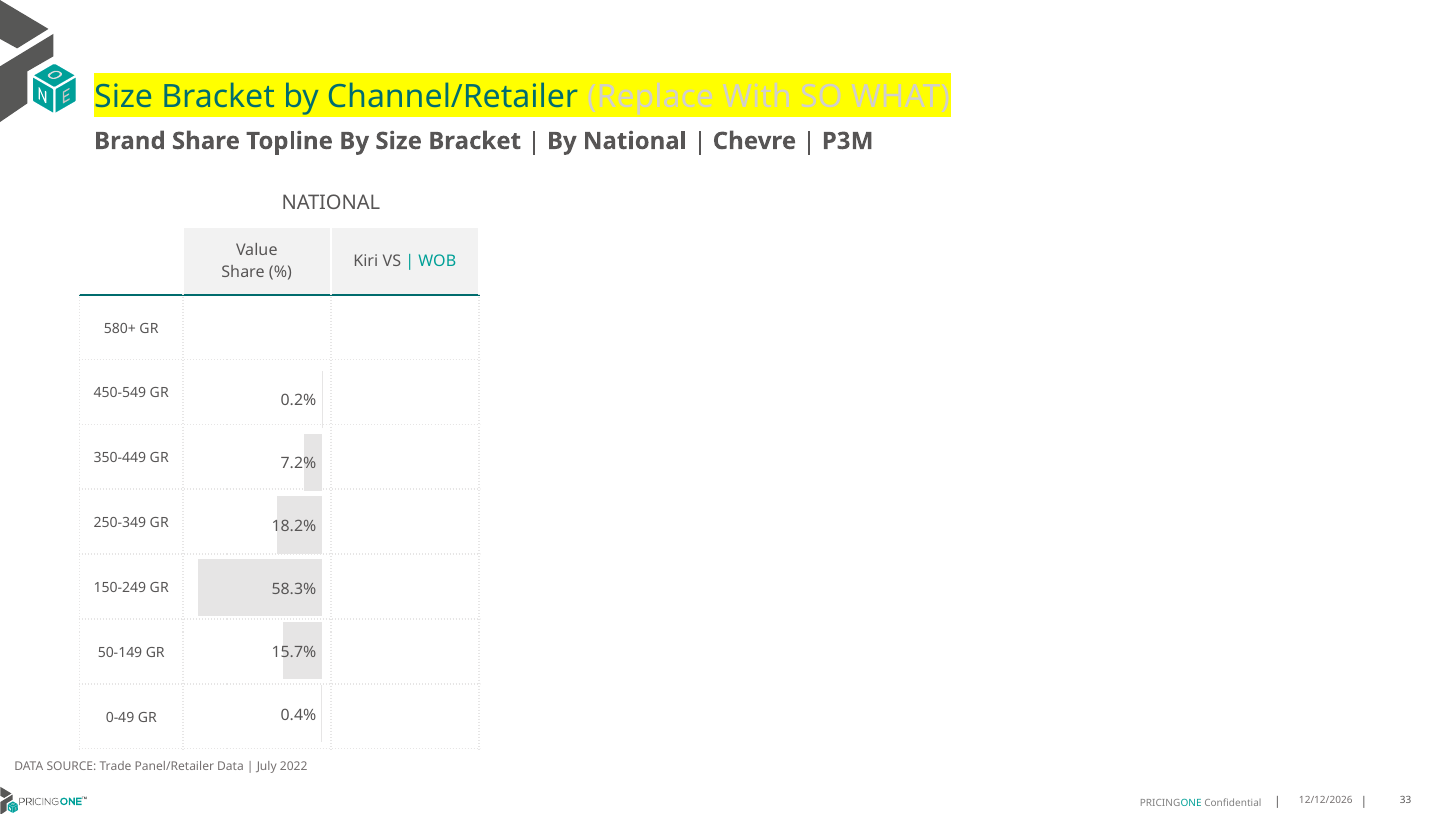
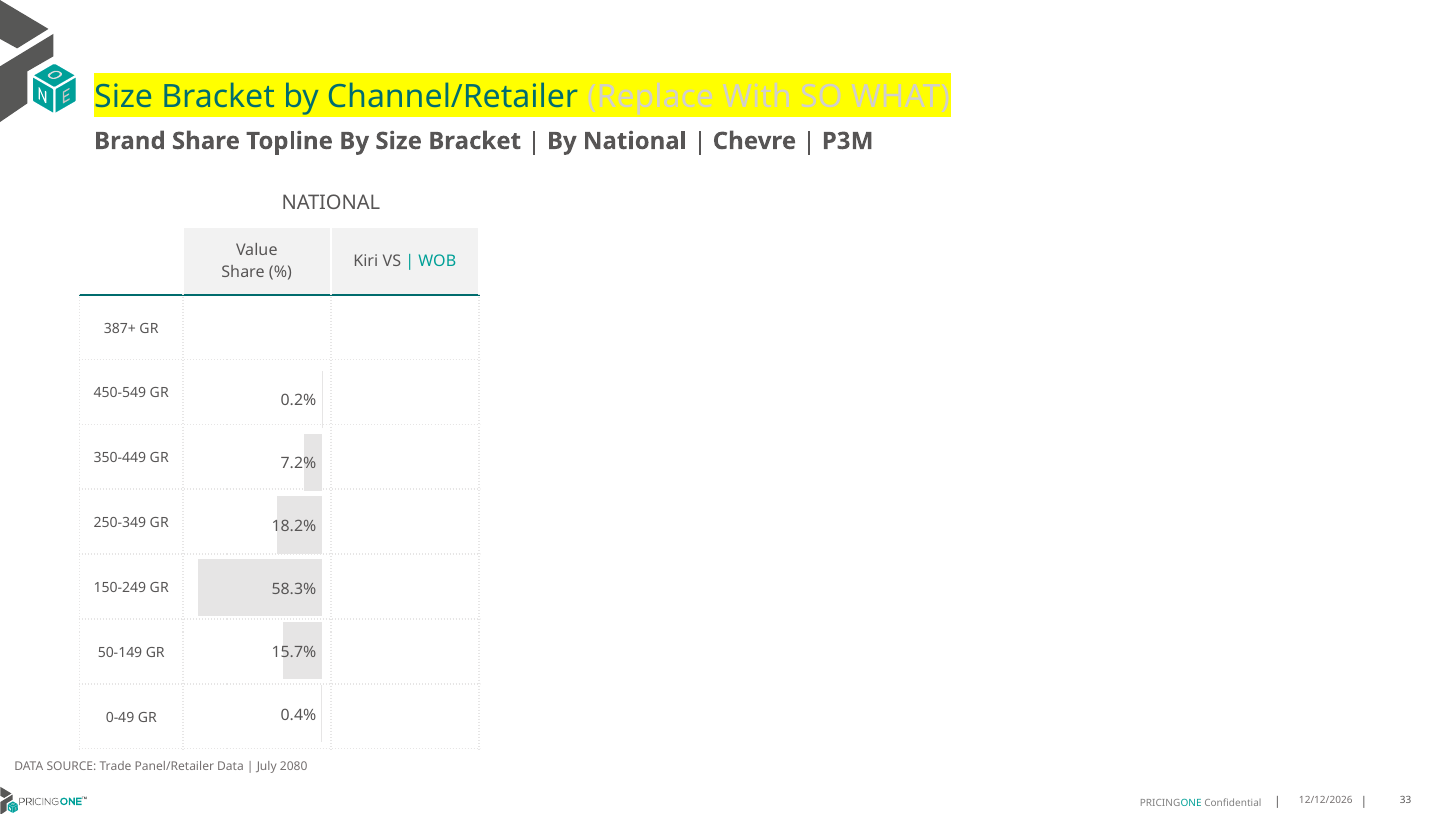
580+: 580+ -> 387+ (120, 328)
2022: 2022 -> 2080 (294, 767)
